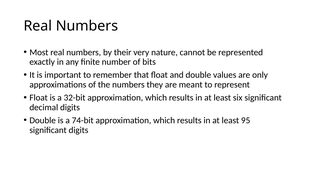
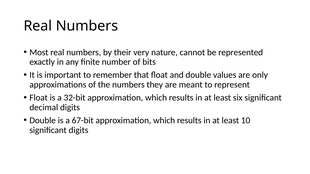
74-bit: 74-bit -> 67-bit (83, 121)
95: 95 -> 10 (246, 121)
